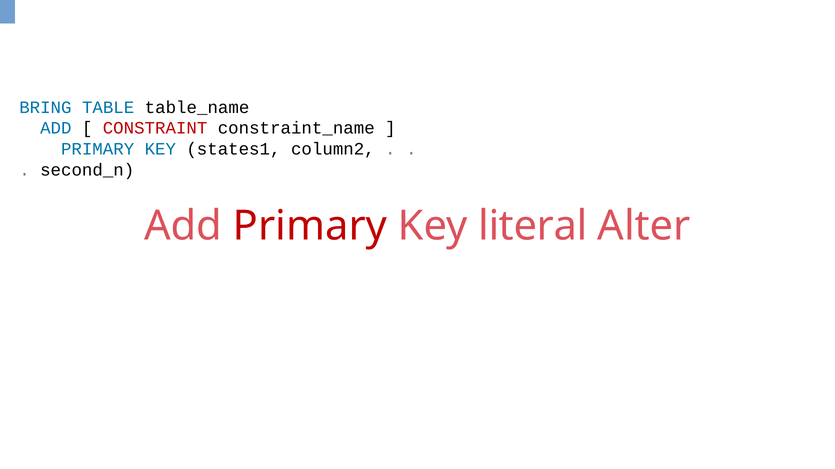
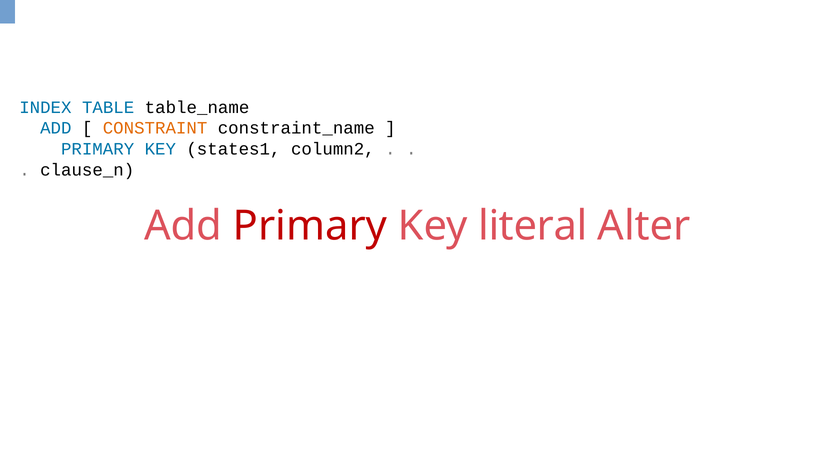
BRING: BRING -> INDEX (45, 107)
CONSTRAINT colour: red -> orange (155, 128)
second_n: second_n -> clause_n (87, 170)
